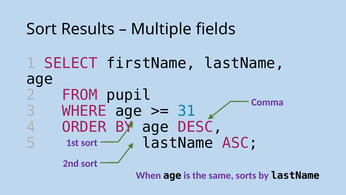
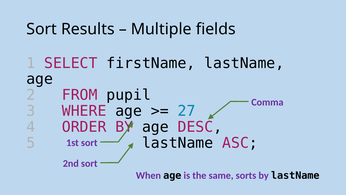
31: 31 -> 27 (187, 111)
